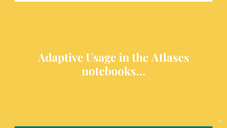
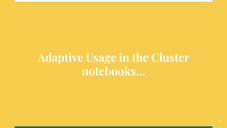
Atlases: Atlases -> Cluster (170, 58)
